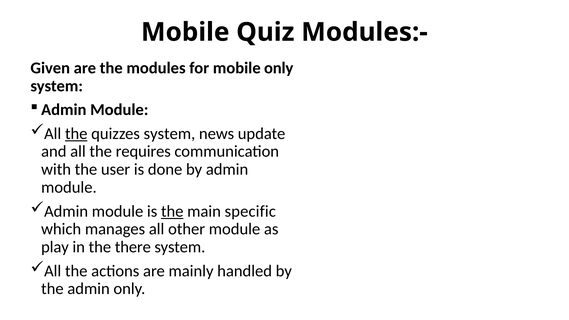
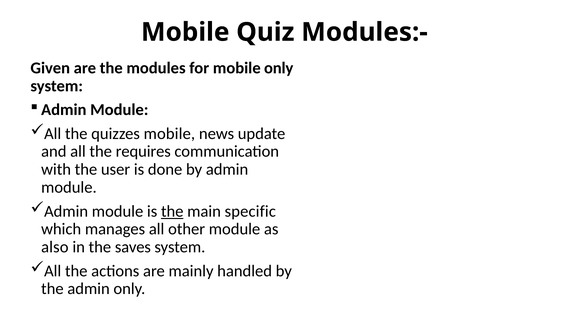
the underline: present -> none (76, 134)
quizzes system: system -> mobile (169, 134)
play: play -> also (55, 247)
there: there -> saves (133, 247)
